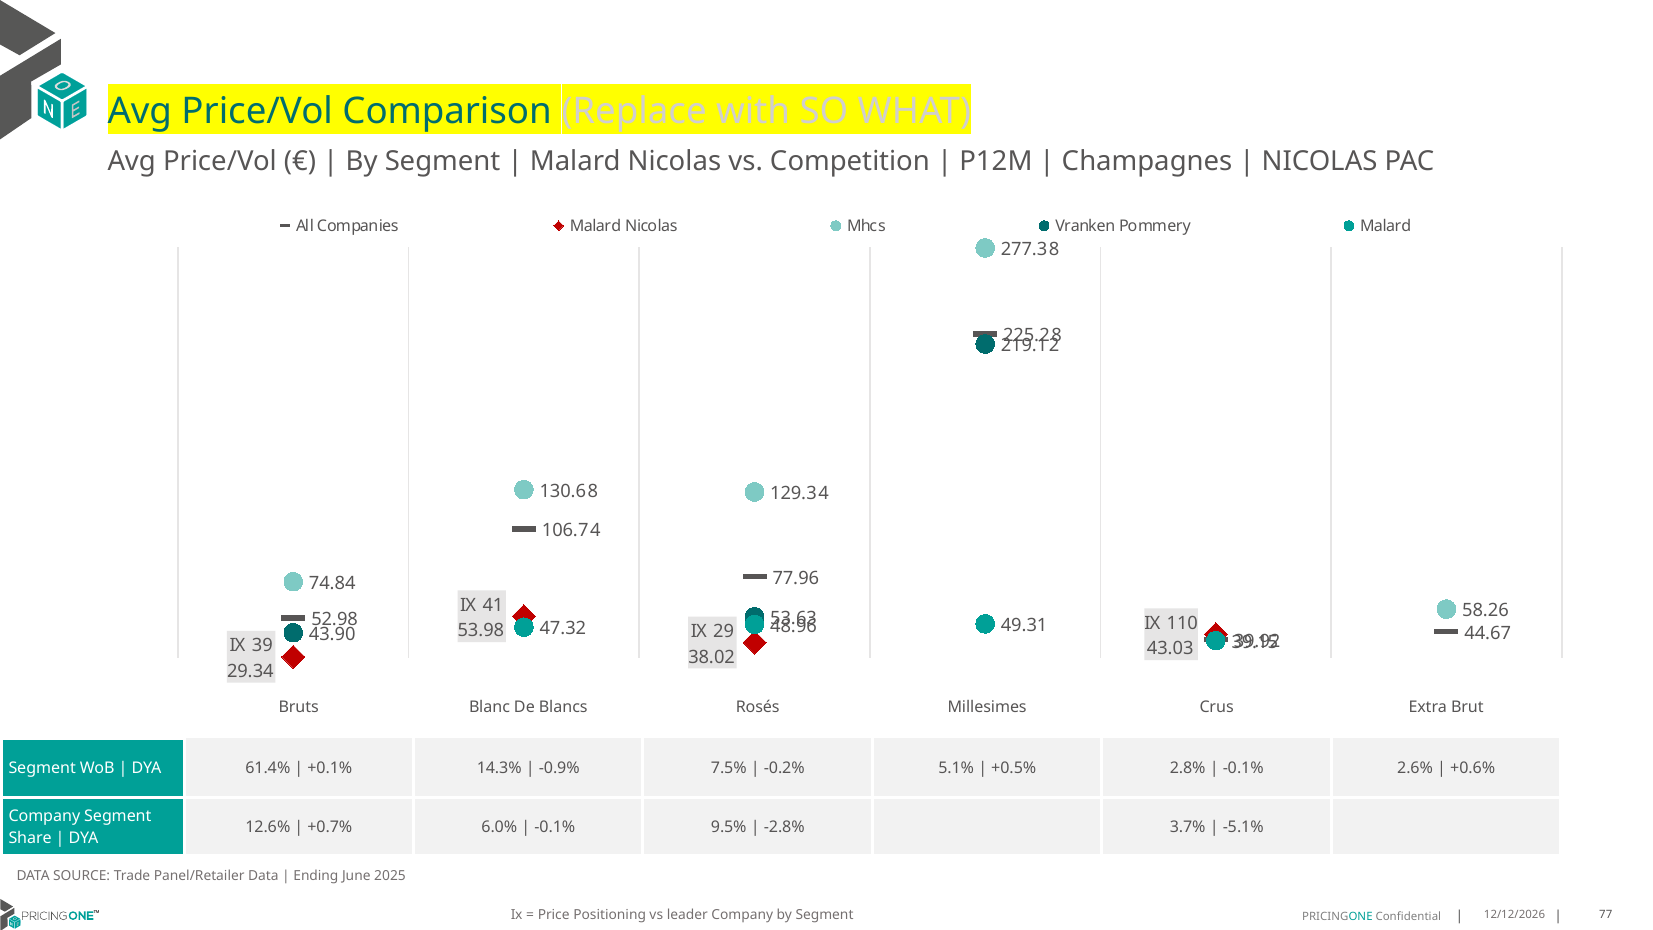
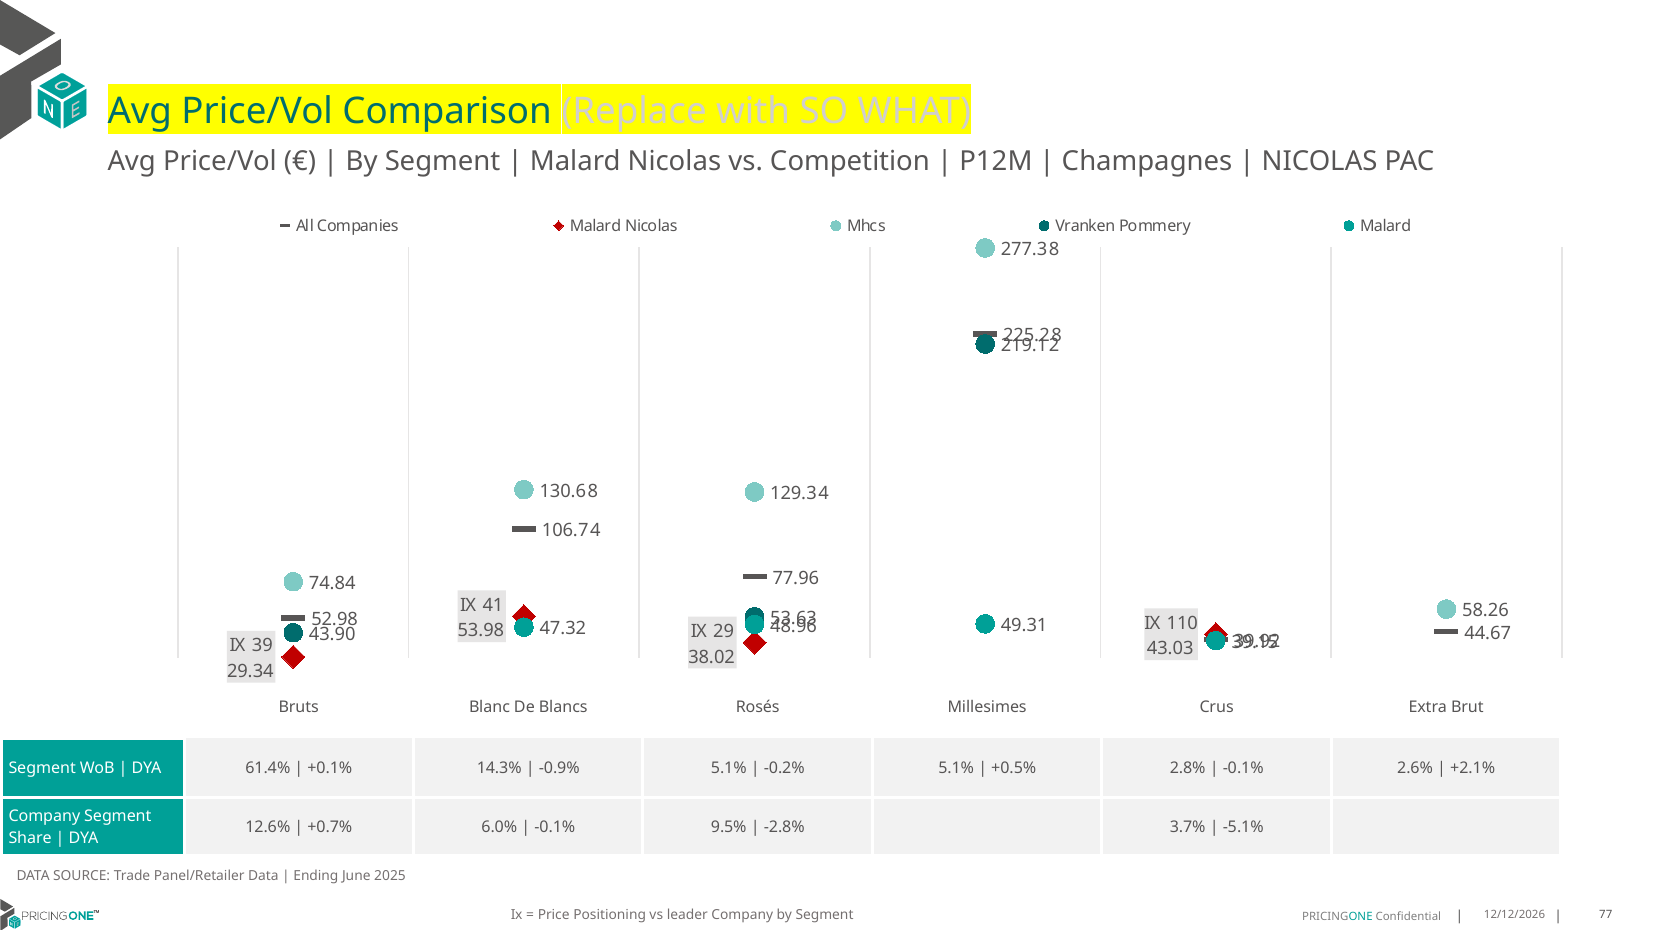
-0.9% 7.5%: 7.5% -> 5.1% (729, 768)
+0.6%: +0.6% -> +2.1% (1473, 768)
